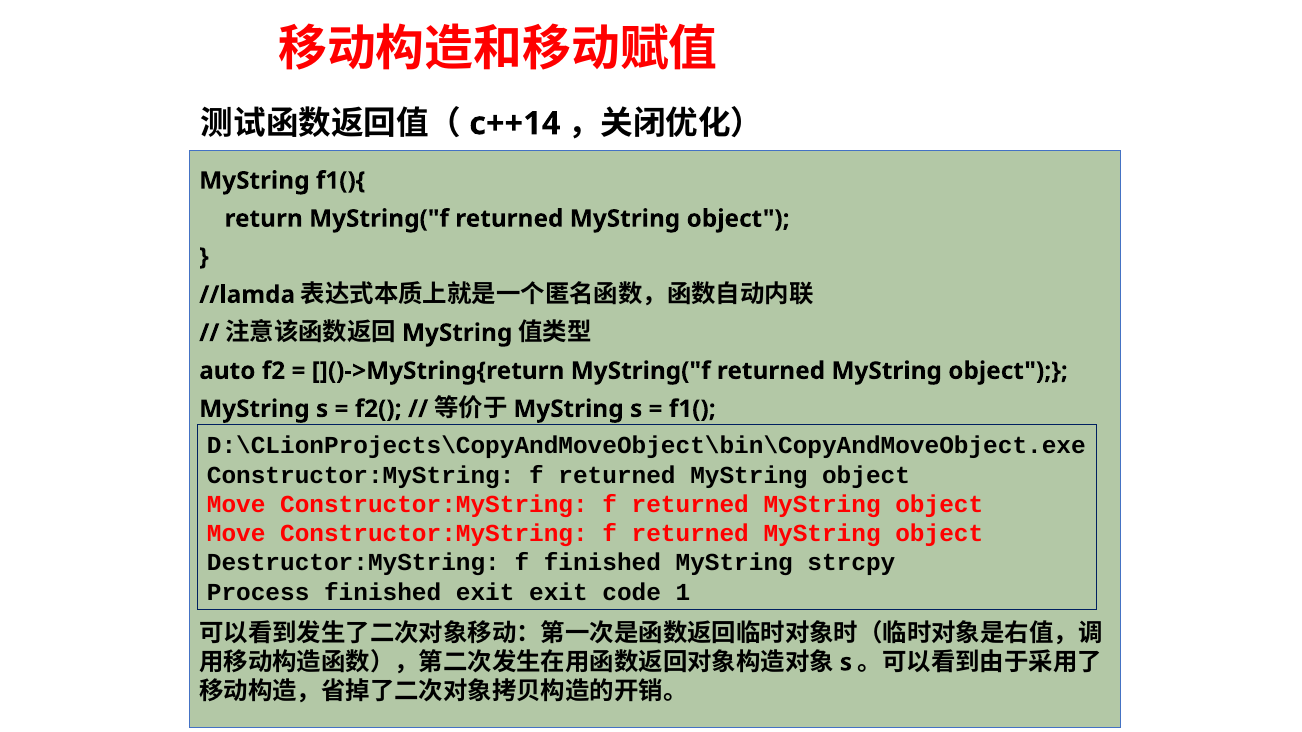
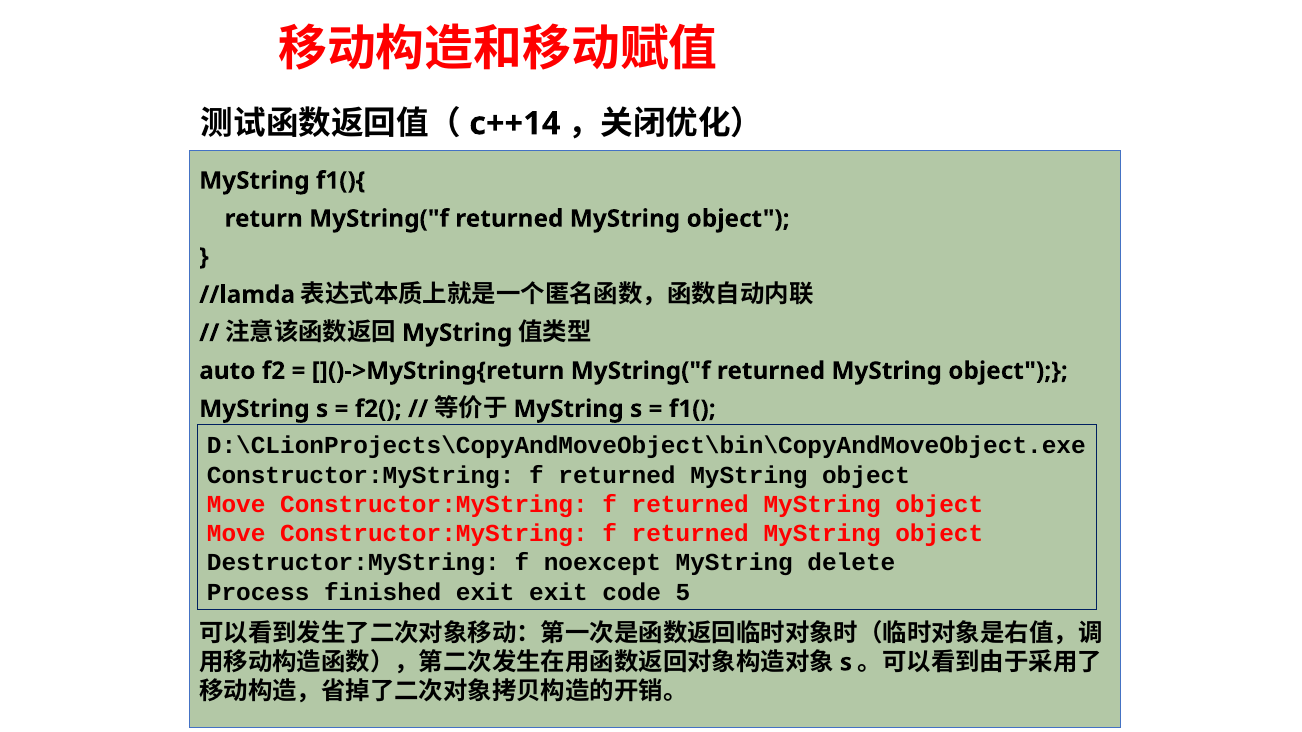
f finished: finished -> noexcept (602, 563)
strcpy: strcpy -> delete (851, 563)
1: 1 -> 5 (683, 593)
